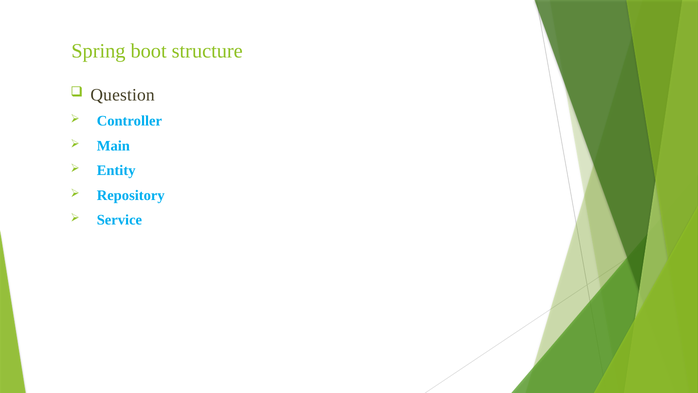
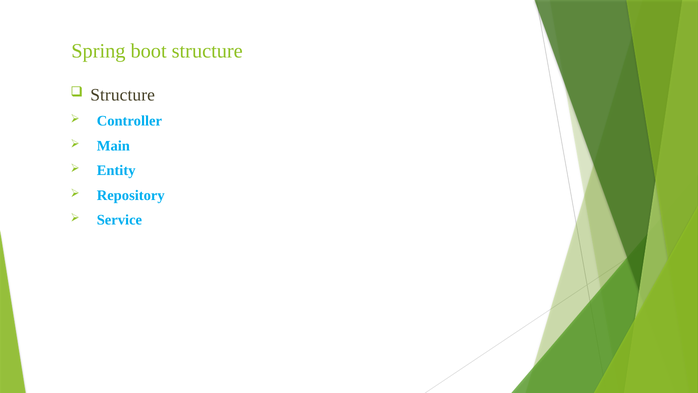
Question: Question -> Structure (123, 95)
